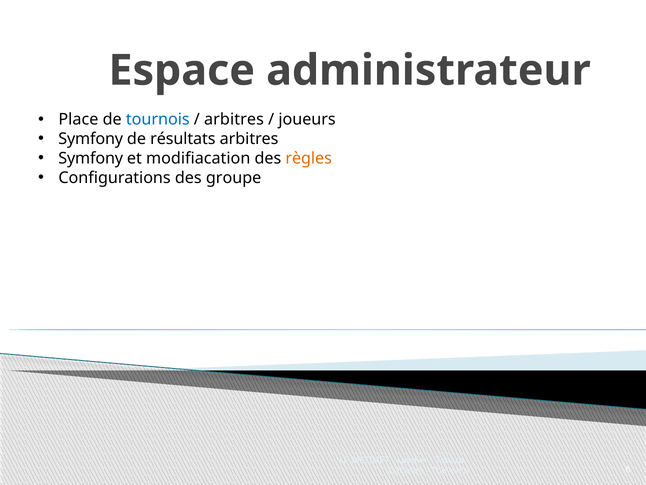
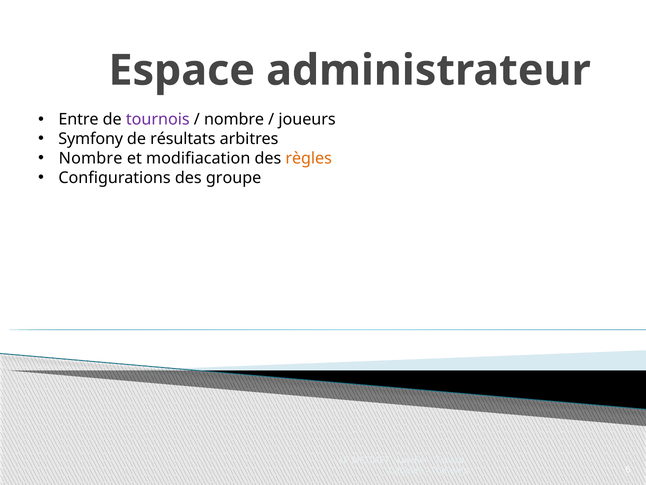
Place: Place -> Entre (78, 119)
tournois colour: blue -> purple (158, 119)
arbitres: arbitres -> nombre (234, 119)
Symfony: Symfony -> Nombre (91, 158)
